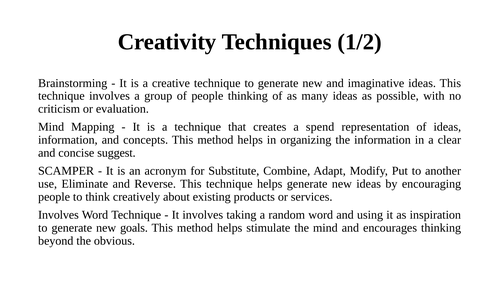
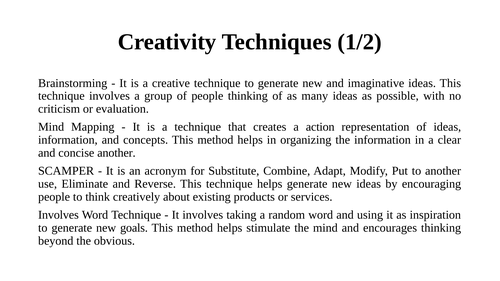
spend: spend -> action (320, 127)
concise suggest: suggest -> another (116, 153)
